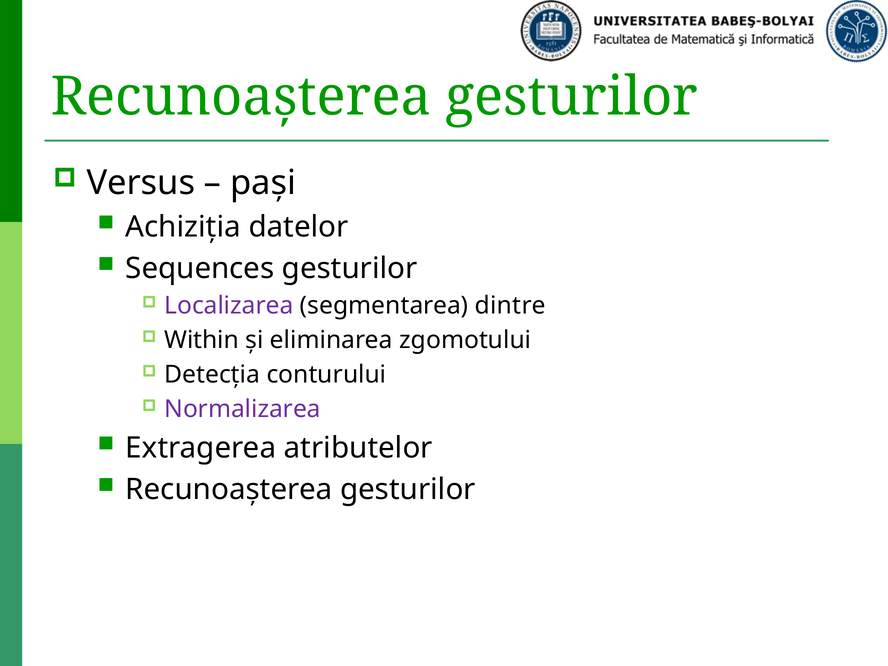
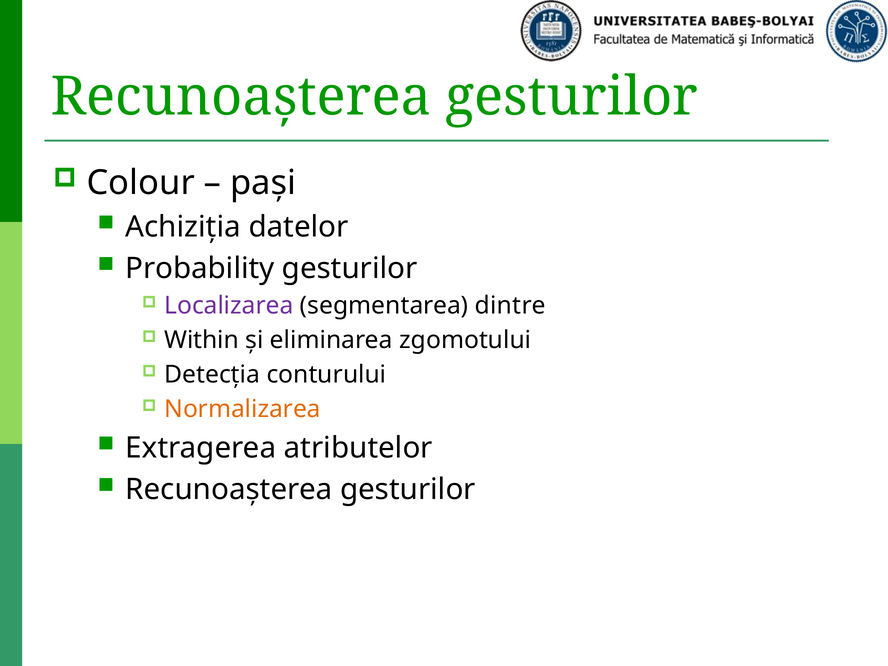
Versus: Versus -> Colour (141, 183)
Sequences: Sequences -> Probability (200, 268)
Normalizarea colour: purple -> orange (243, 409)
